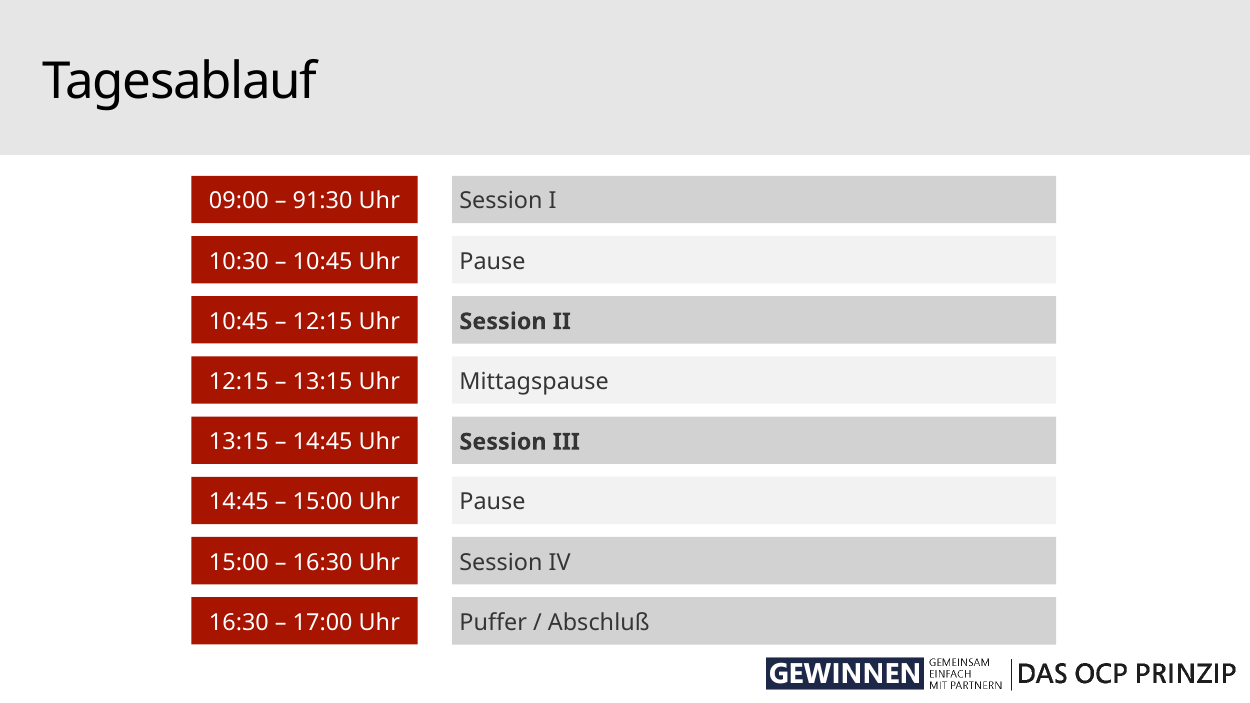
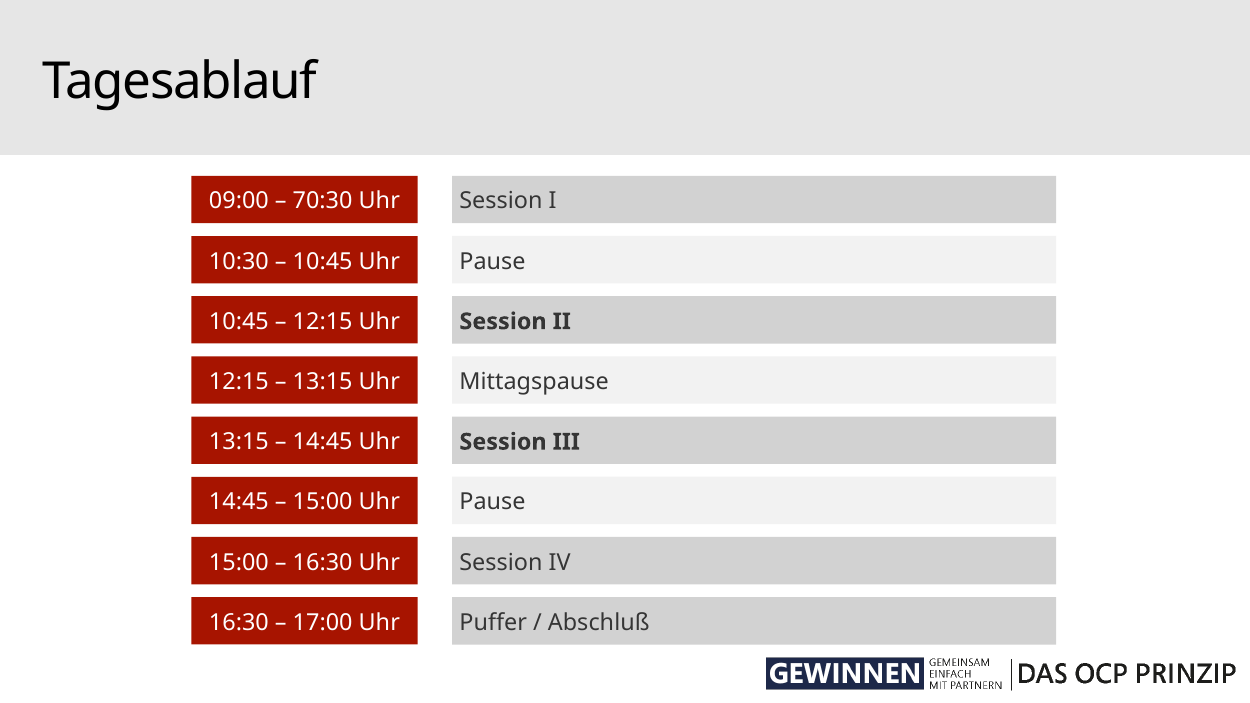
91:30: 91:30 -> 70:30 (323, 201)
